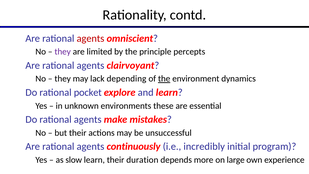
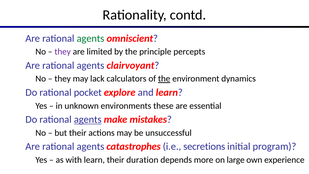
agents colour: red -> green (90, 38)
depending: depending -> calculators (127, 79)
agents underline: none -> present (88, 119)
continuously: continuously -> catastrophes (134, 146)
incredibly: incredibly -> secretions (204, 146)
slow: slow -> with (74, 160)
